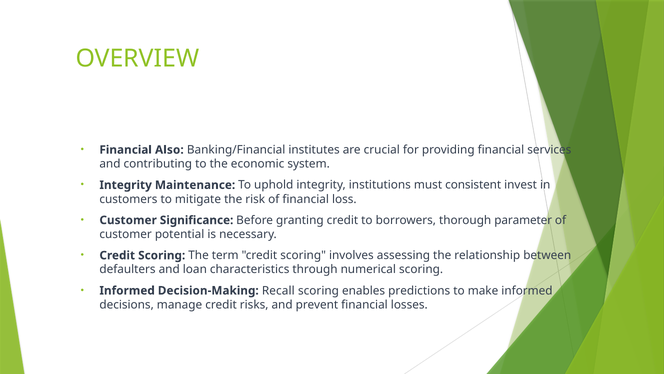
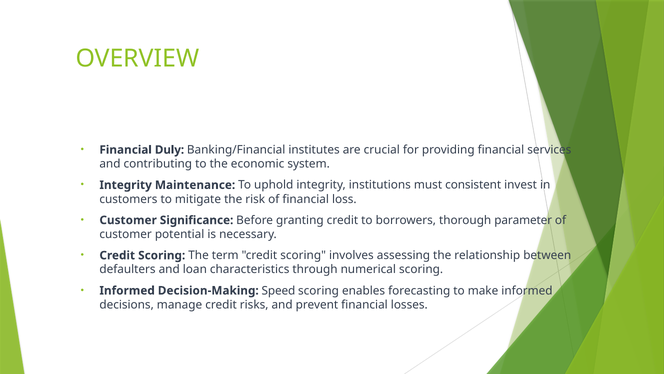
Also: Also -> Duly (169, 150)
Recall: Recall -> Speed (278, 290)
predictions: predictions -> forecasting (419, 290)
